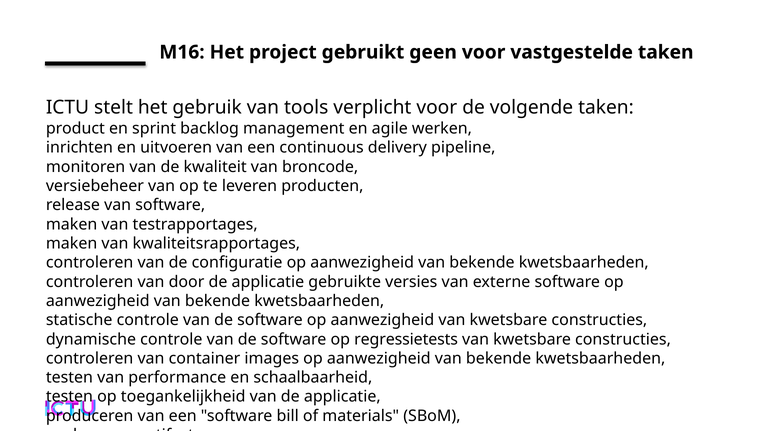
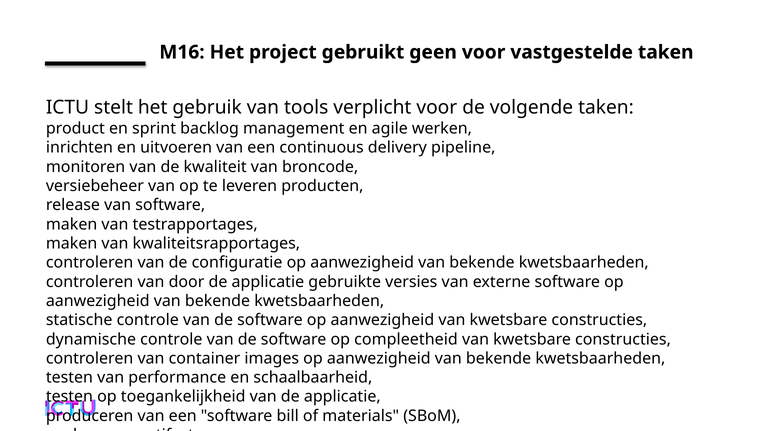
regressietests: regressietests -> compleetheid (406, 340)
